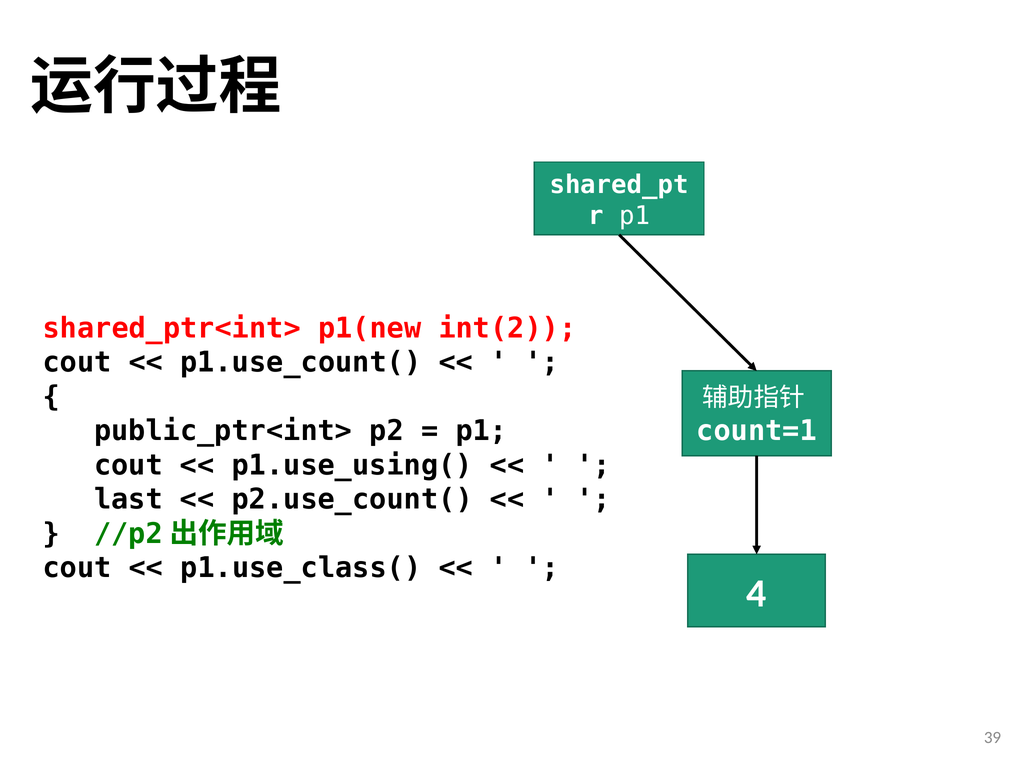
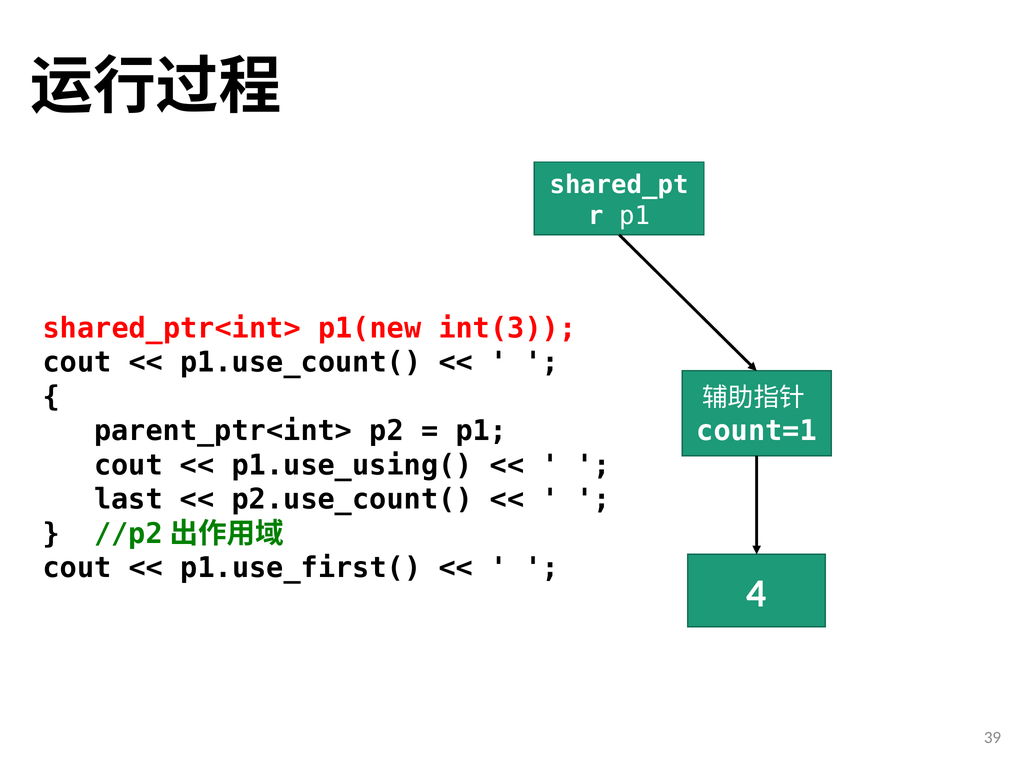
int(2: int(2 -> int(3 (507, 328)
public_ptr<int>: public_ptr<int> -> parent_ptr<int> (223, 431)
p1.use_class(: p1.use_class( -> p1.use_first( (301, 568)
